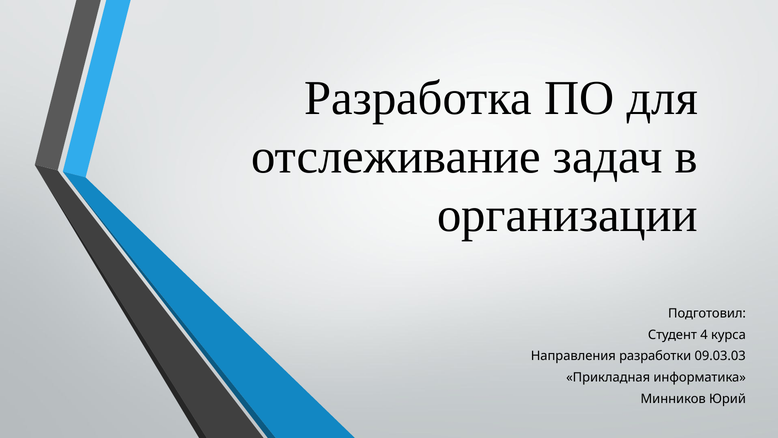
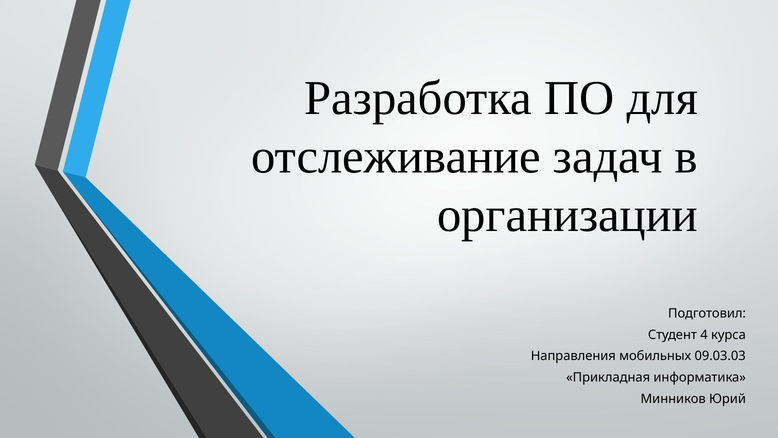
разработки: разработки -> мобильных (655, 356)
